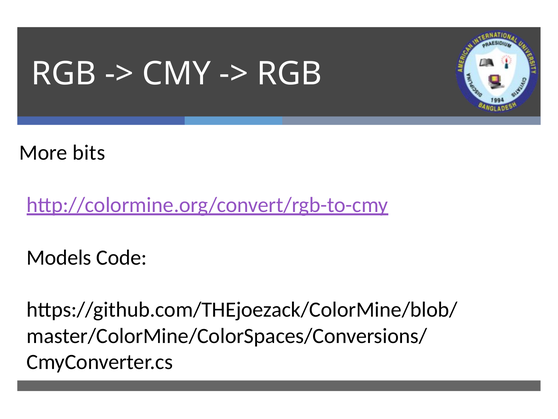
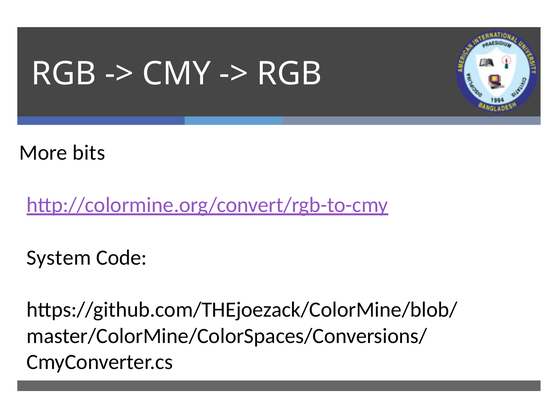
Models: Models -> System (59, 257)
